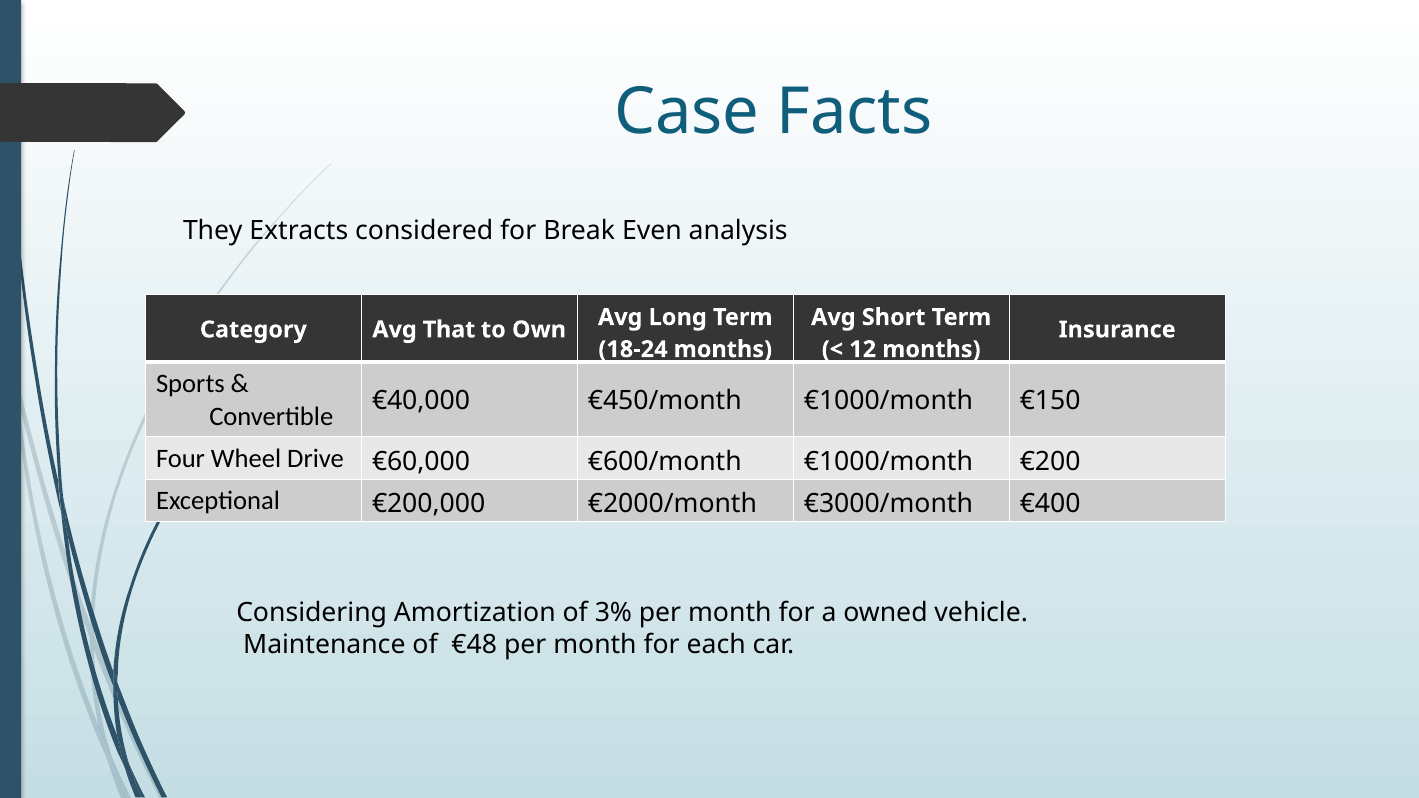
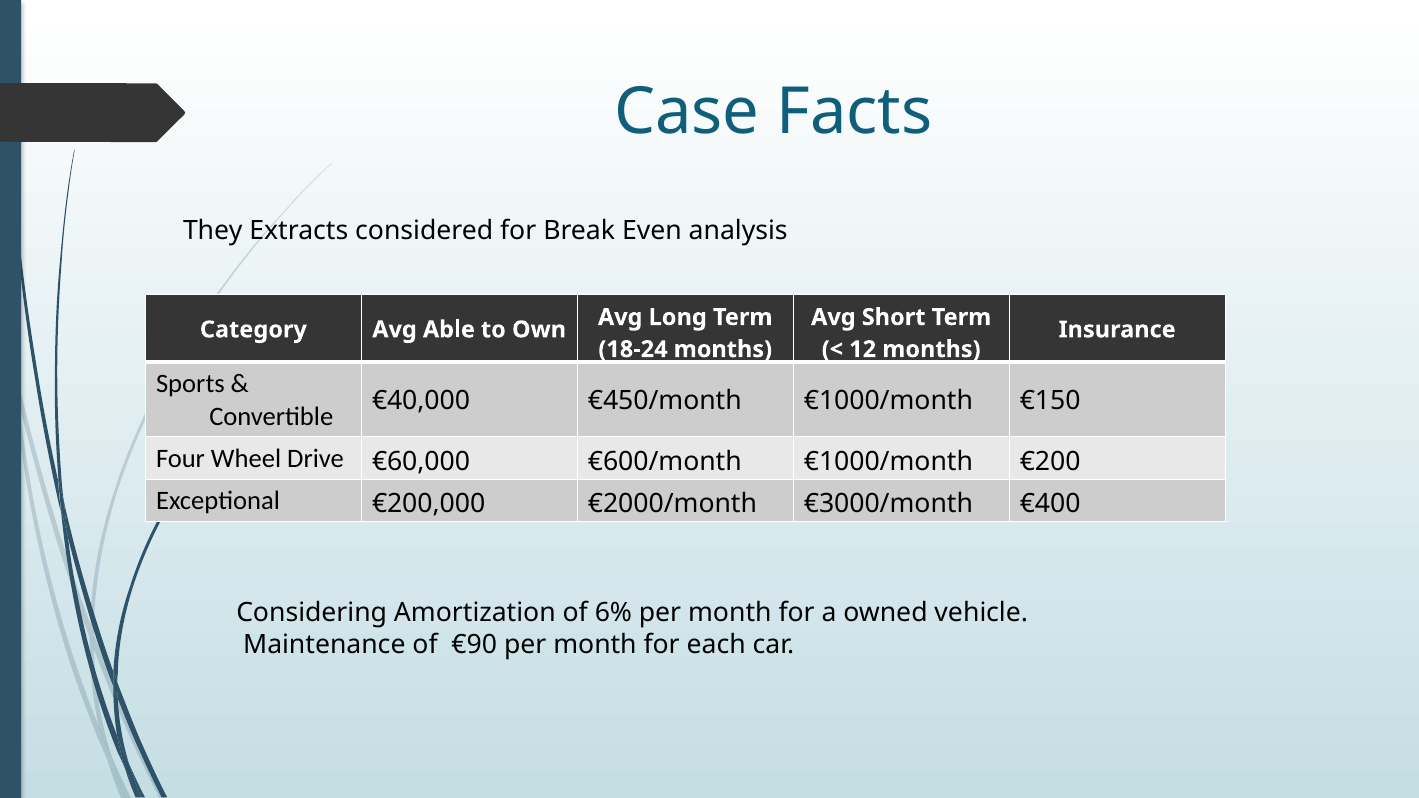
That: That -> Able (449, 330)
3%: 3% -> 6% (613, 613)
€48: €48 -> €90 (474, 645)
